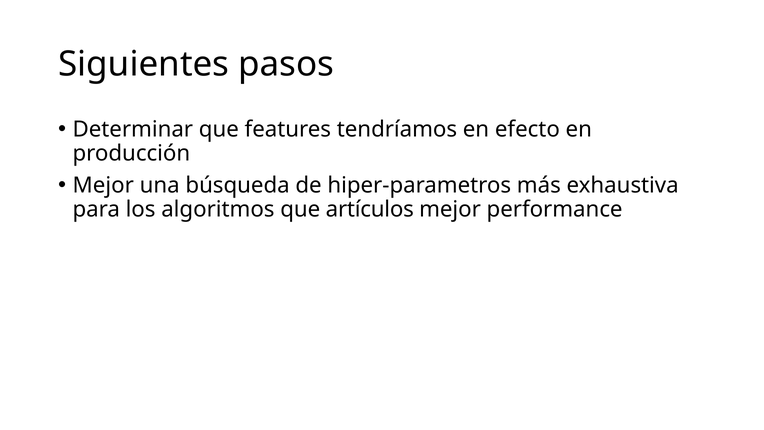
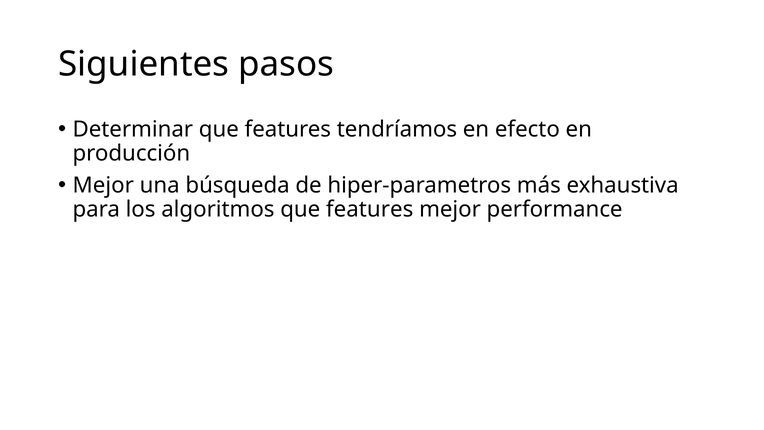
algoritmos que artículos: artículos -> features (370, 209)
